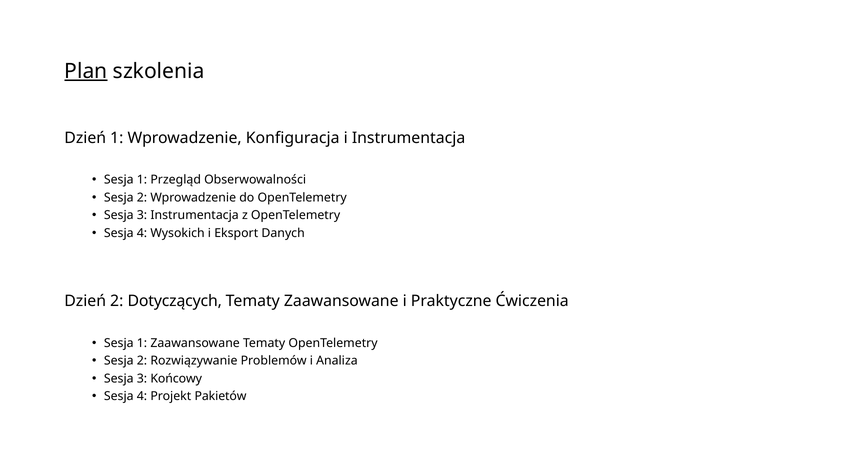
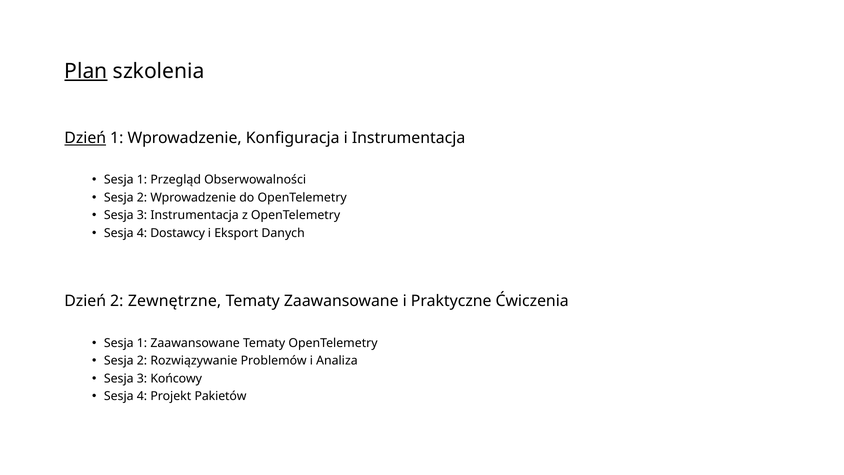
Dzień underline: none -> present (85, 138)
Wysokich: Wysokich -> Dostawcy (178, 233)
Dotyczących: Dotyczących -> Zewnętrzne (175, 301)
